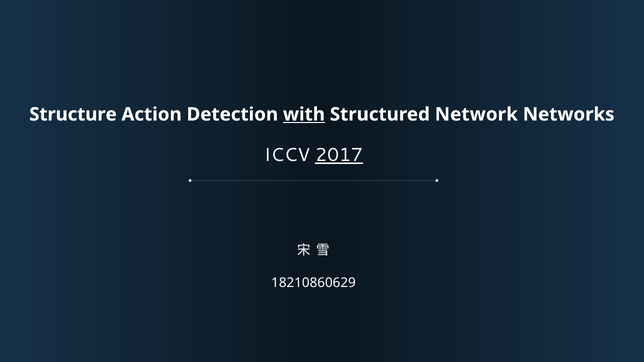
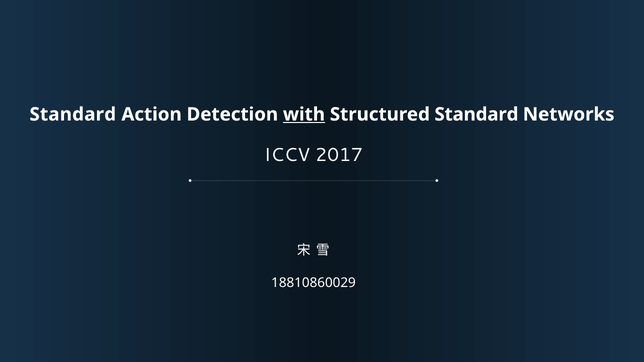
Structure: Structure -> Standard (73, 114)
Structured Network: Network -> Standard (476, 114)
2017 underline: present -> none (339, 155)
18210860629: 18210860629 -> 18810860029 (313, 283)
